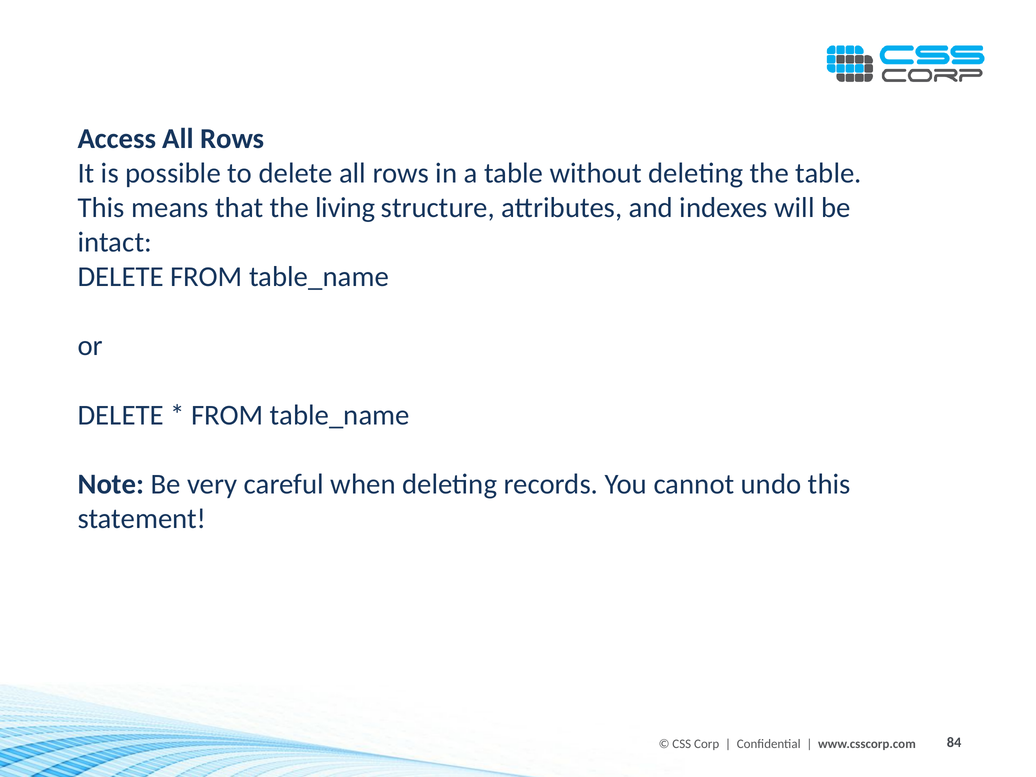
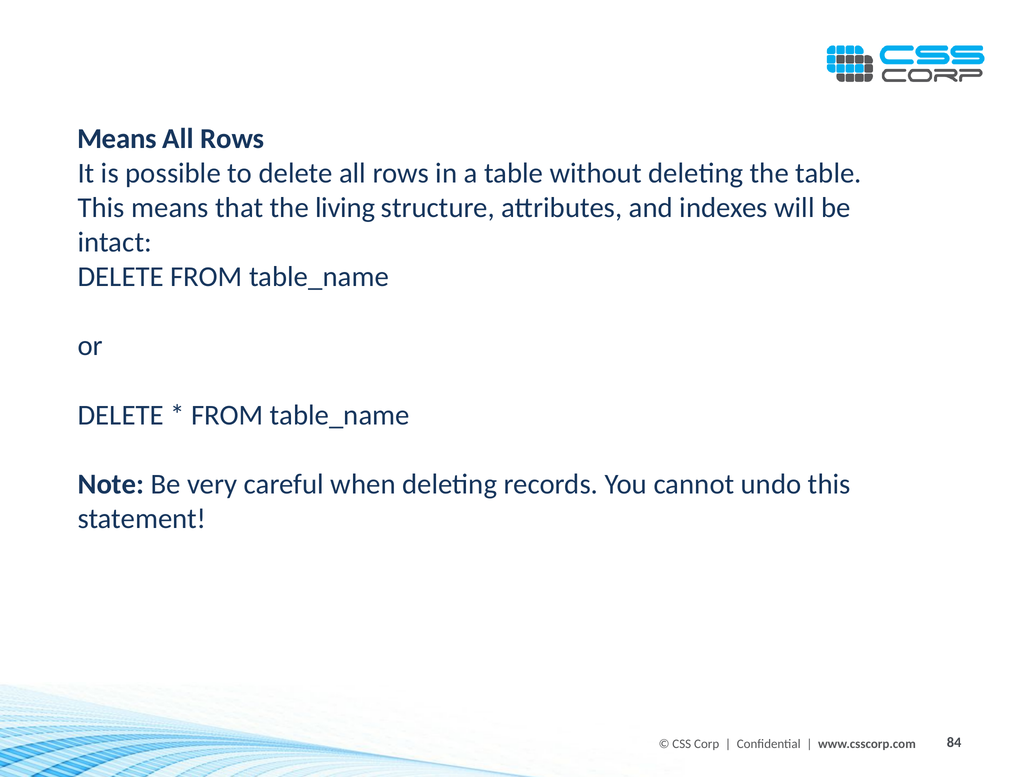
Access: Access -> Means (117, 139)
